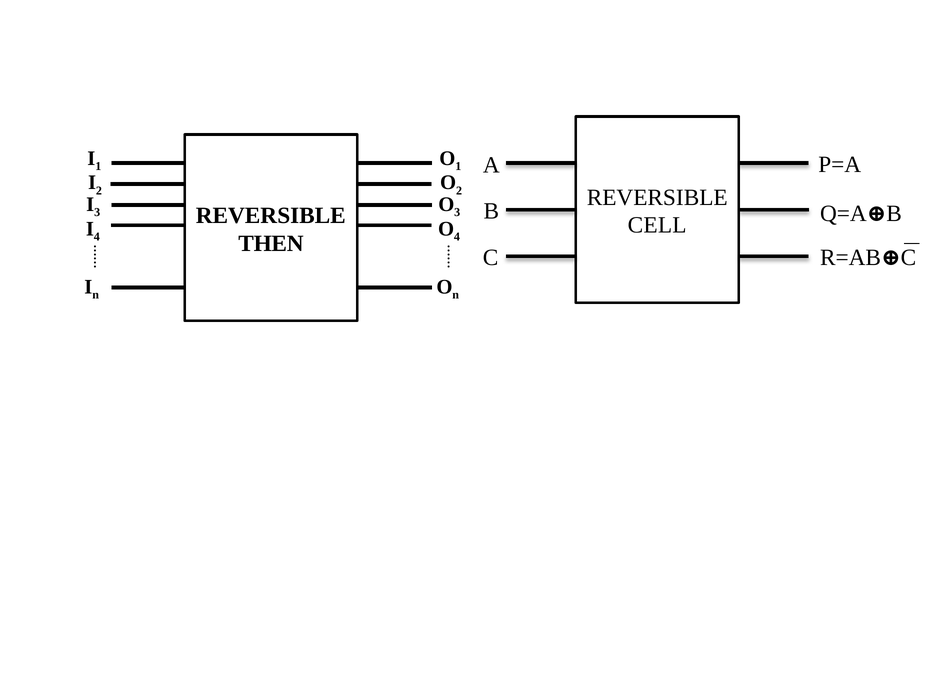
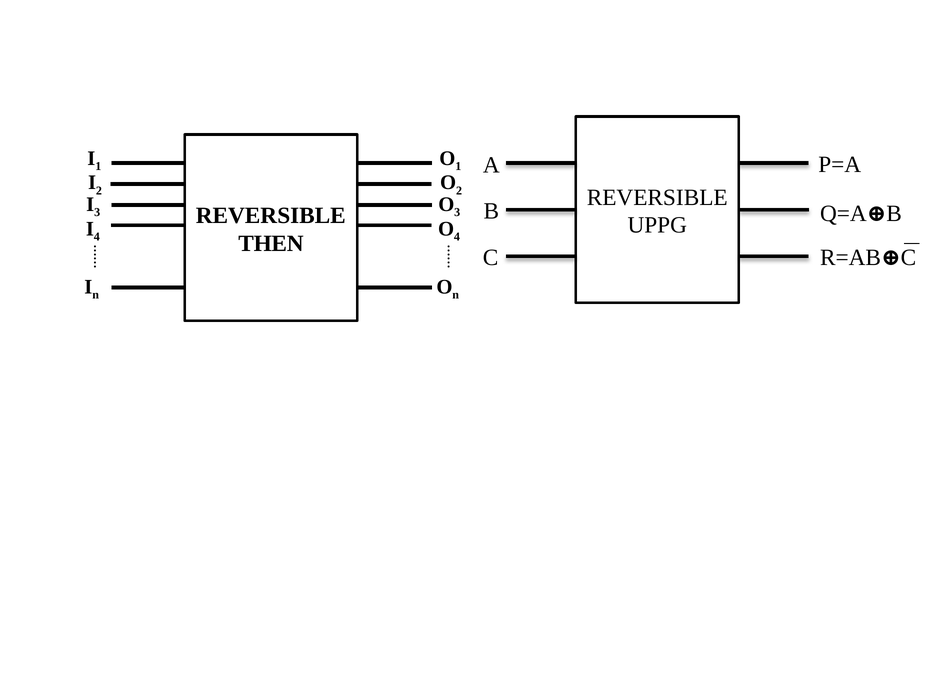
CELL: CELL -> UPPG (657, 225)
